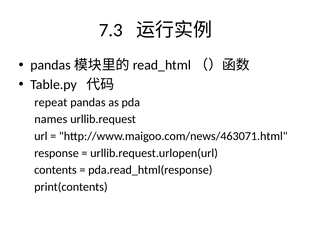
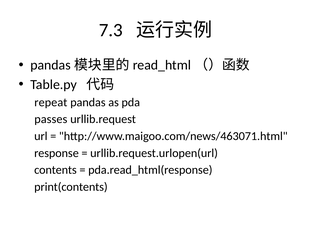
names: names -> passes (51, 119)
